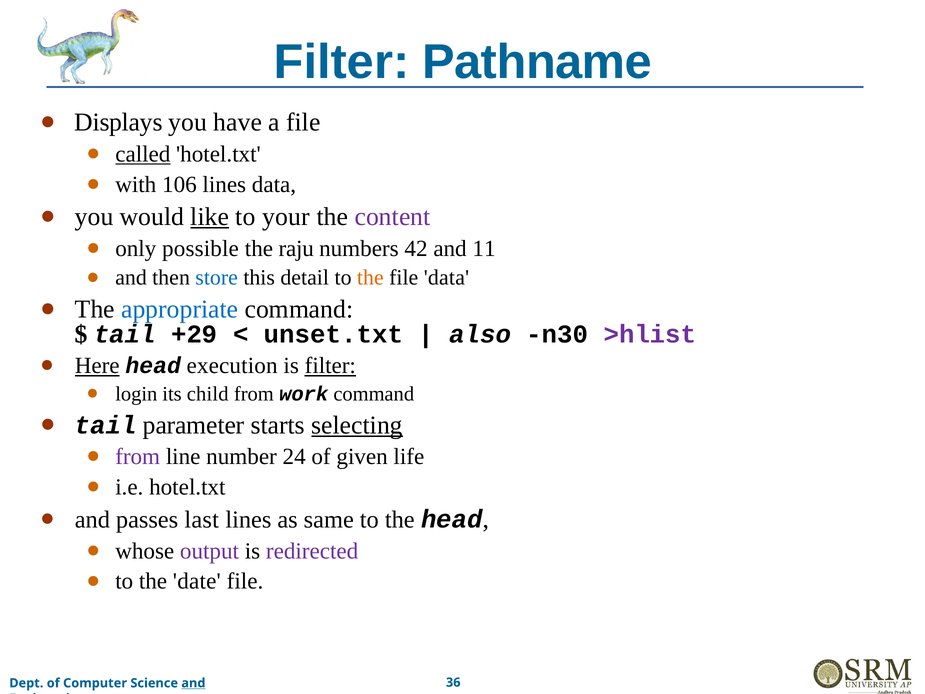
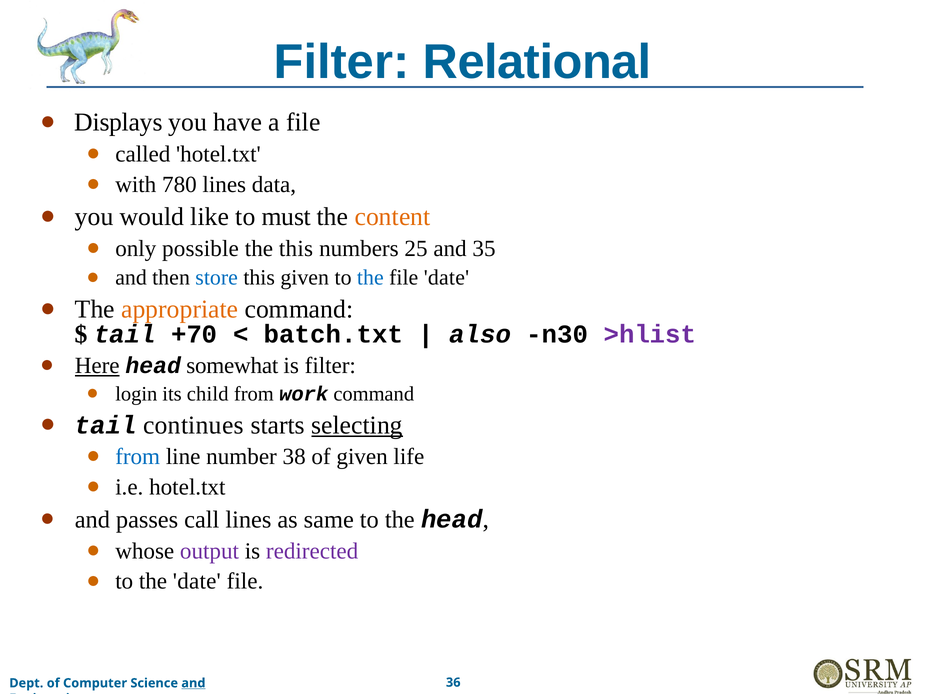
Pathname: Pathname -> Relational (537, 62)
called underline: present -> none (143, 154)
106: 106 -> 780 (179, 184)
like underline: present -> none (210, 217)
your: your -> must (286, 217)
content colour: purple -> orange (393, 217)
the raju: raju -> this (296, 248)
42: 42 -> 25 (416, 248)
11: 11 -> 35 (484, 248)
this detail: detail -> given (305, 278)
the colour: orange -> blue (370, 278)
file data: data -> date (446, 278)
appropriate colour: blue -> orange (180, 309)
+29: +29 -> +70 (194, 334)
unset.txt: unset.txt -> batch.txt (333, 334)
execution: execution -> somewhat (232, 366)
filter underline: present -> none (330, 366)
parameter: parameter -> continues (193, 425)
from colour: purple -> blue (138, 457)
24: 24 -> 38 (294, 457)
last: last -> call (202, 520)
